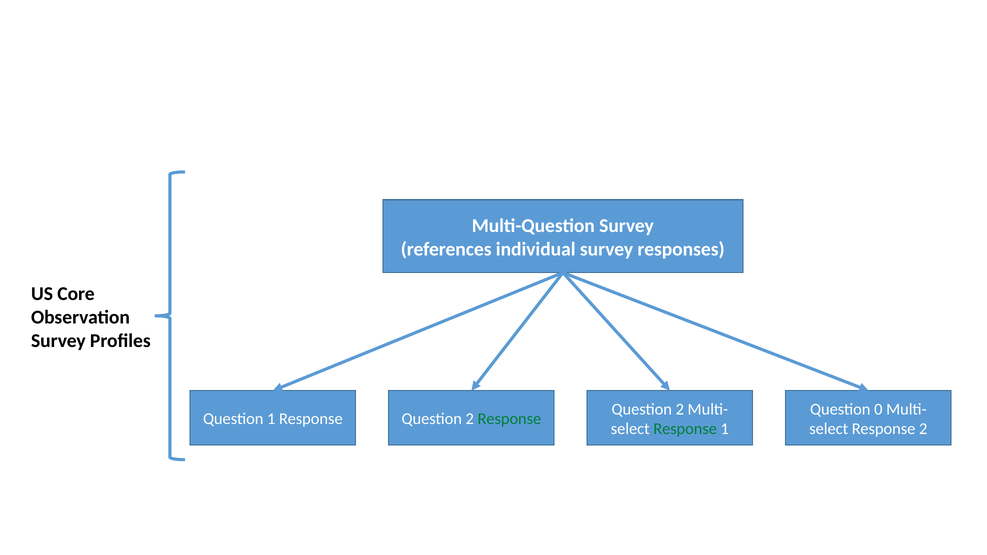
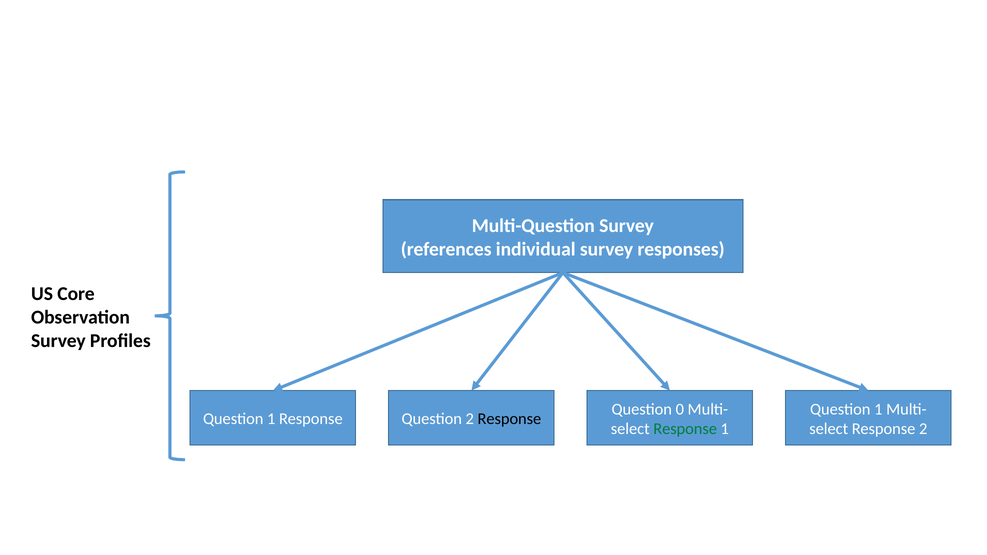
2: 2 -> 0 (680, 409)
0: 0 -> 1 (878, 409)
Response colour: green -> black (509, 419)
